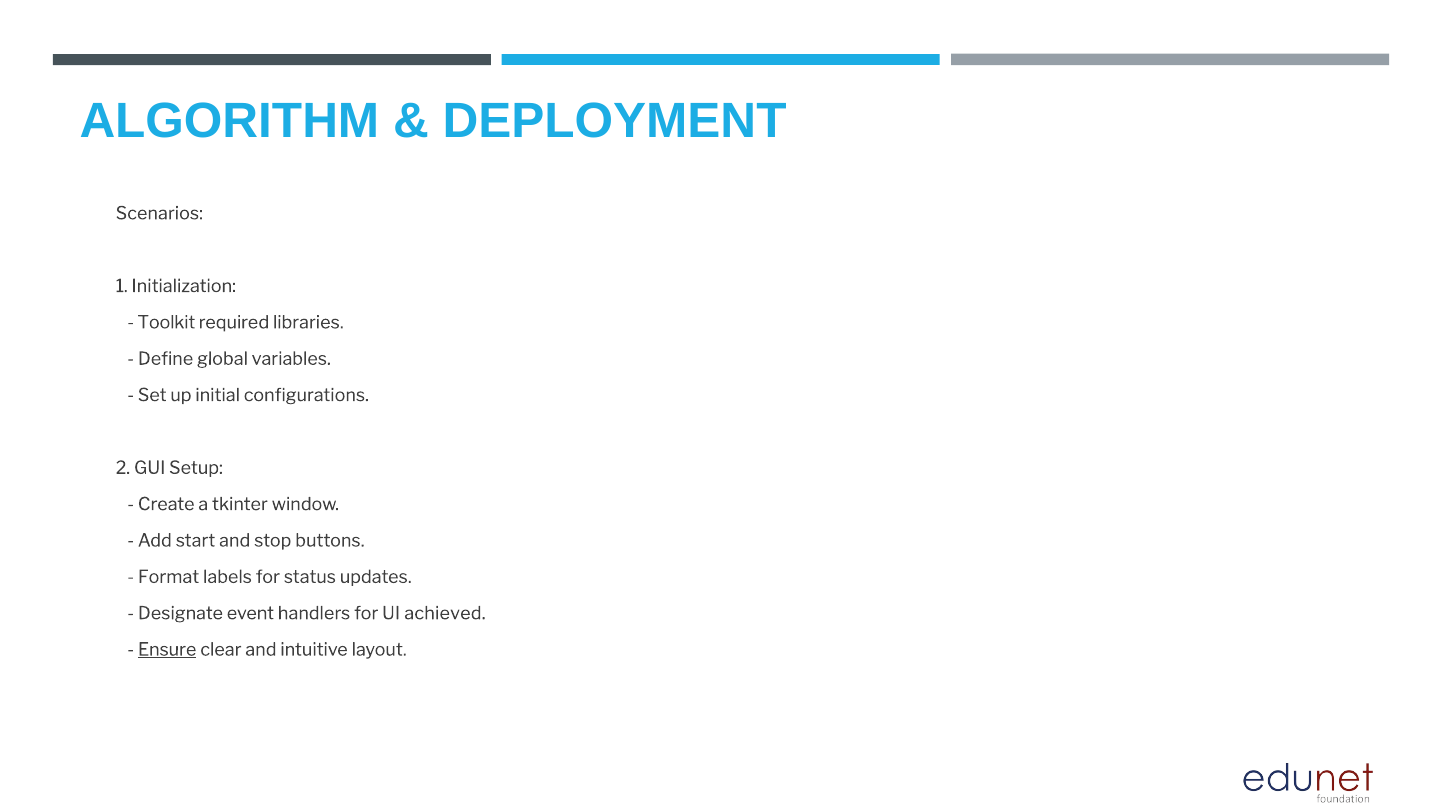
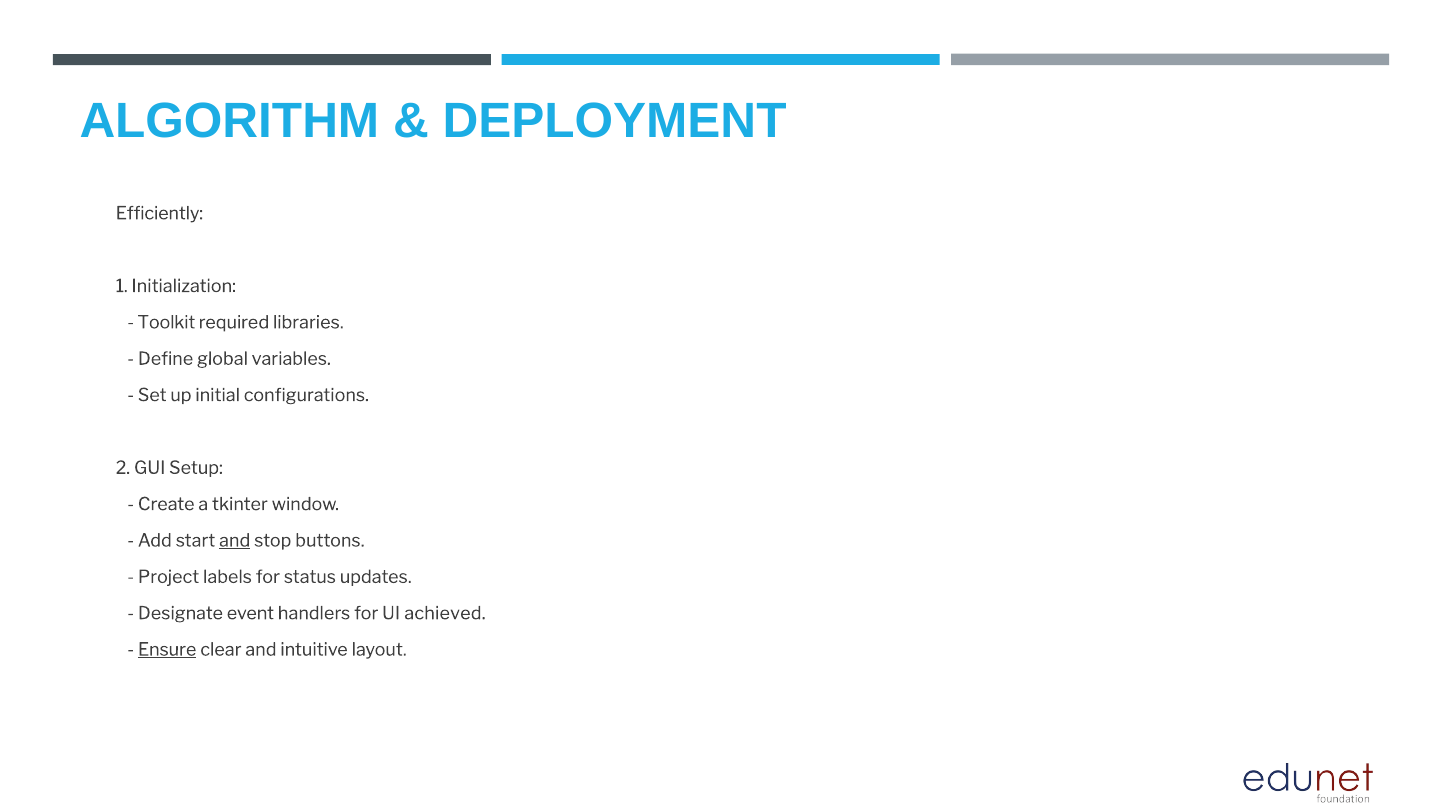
Scenarios: Scenarios -> Efficiently (159, 213)
and underline: none -> present (235, 541)
Format: Format -> Project (169, 577)
